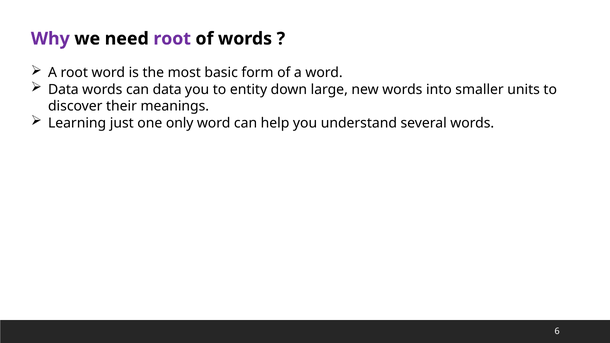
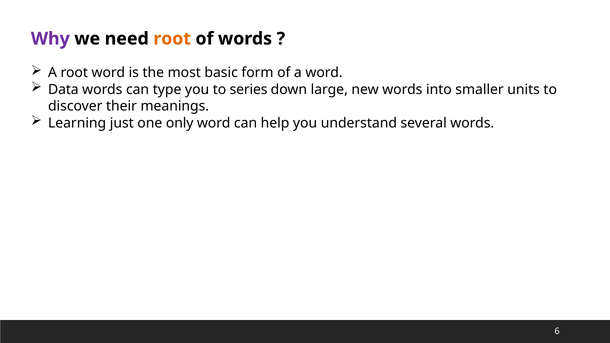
root colour: purple -> orange (172, 39)
can data: data -> type (167, 90)
entity: entity -> series (249, 90)
